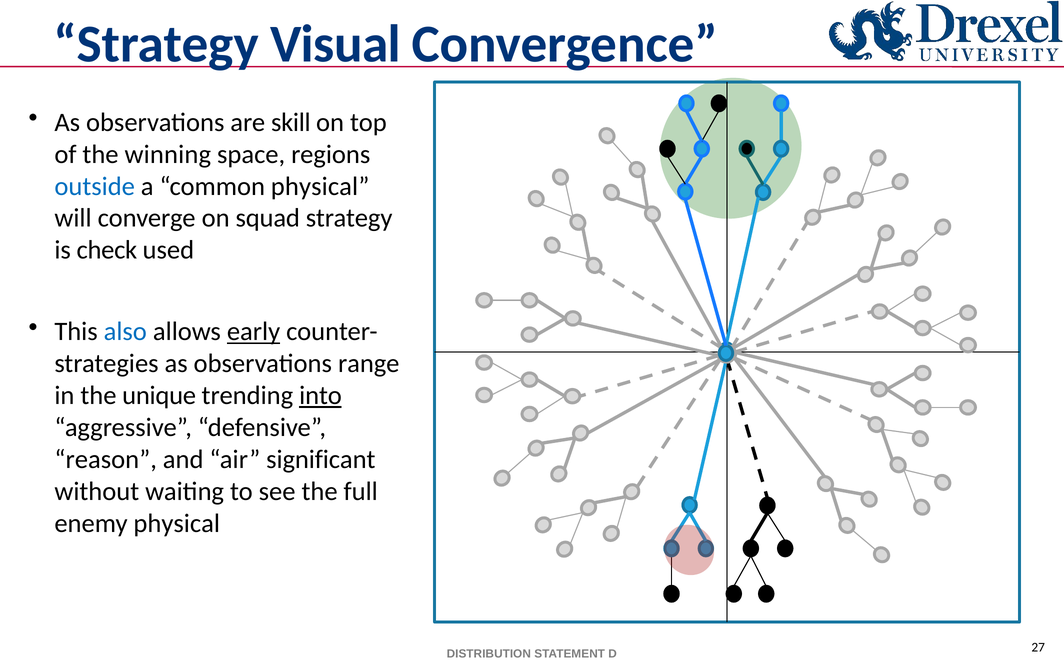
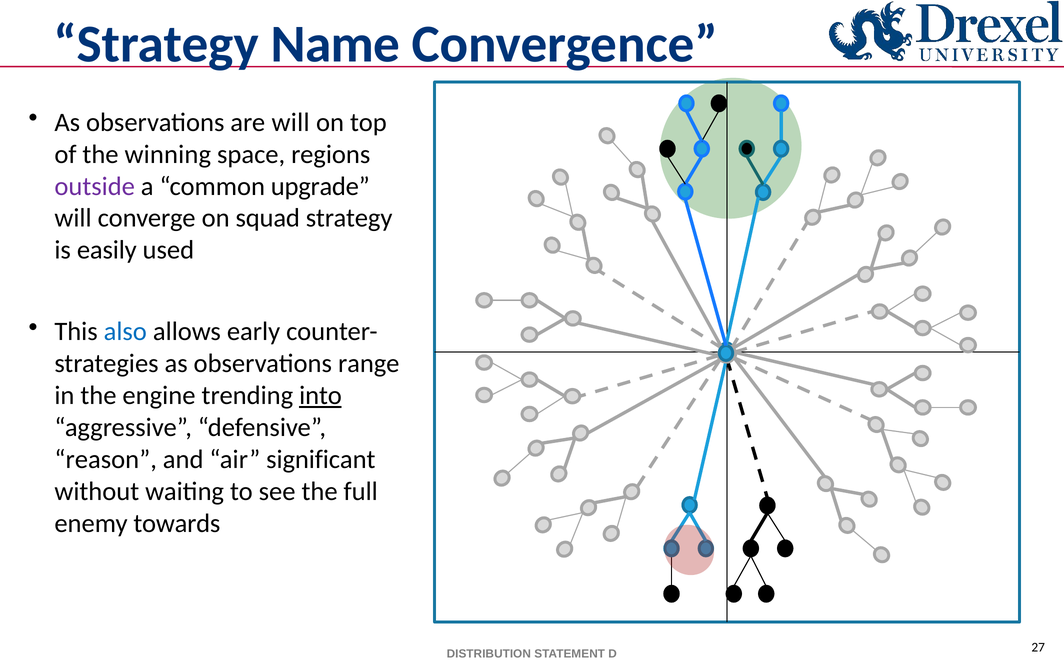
Visual: Visual -> Name (335, 44)
are skill: skill -> will (291, 122)
outside colour: blue -> purple (95, 186)
common physical: physical -> upgrade (320, 186)
check: check -> easily (107, 250)
early underline: present -> none (254, 332)
unique: unique -> engine (159, 396)
enemy physical: physical -> towards (177, 523)
